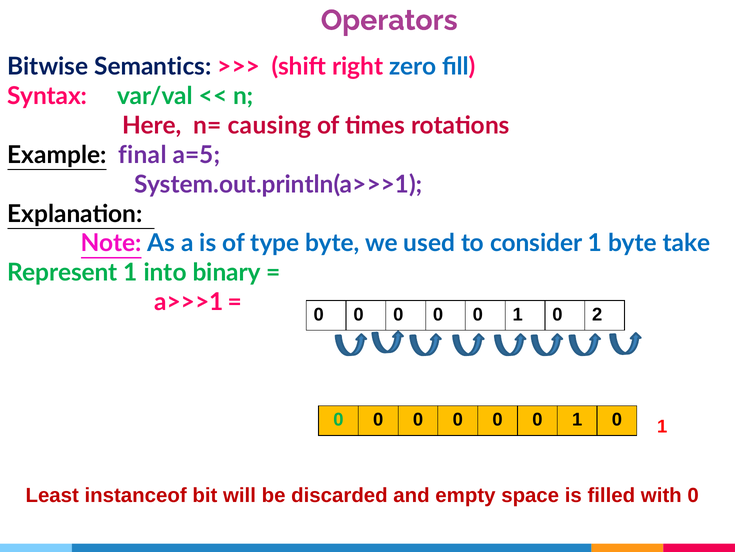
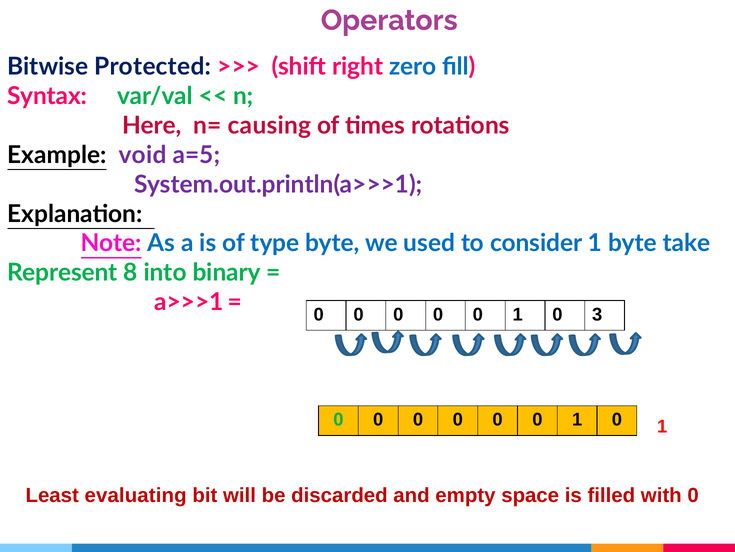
Semantics: Semantics -> Protected (153, 67)
final: final -> void (143, 155)
Represent 1: 1 -> 8 (131, 272)
2: 2 -> 3 (597, 314)
instanceof: instanceof -> evaluating (136, 495)
